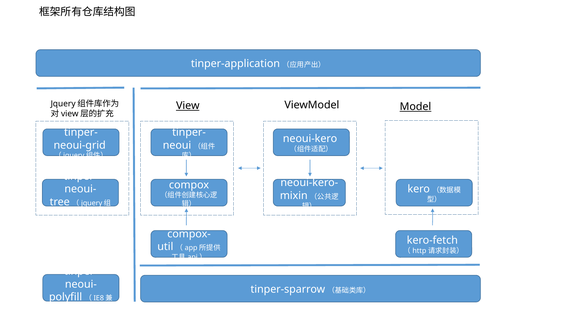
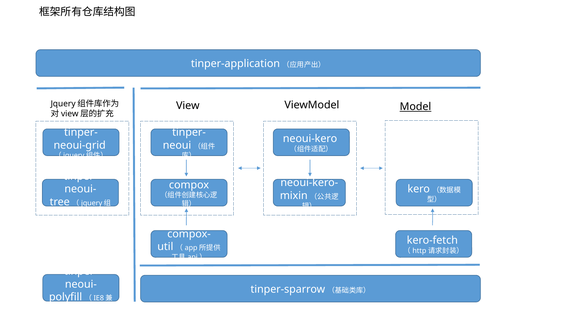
View underline: present -> none (188, 105)
